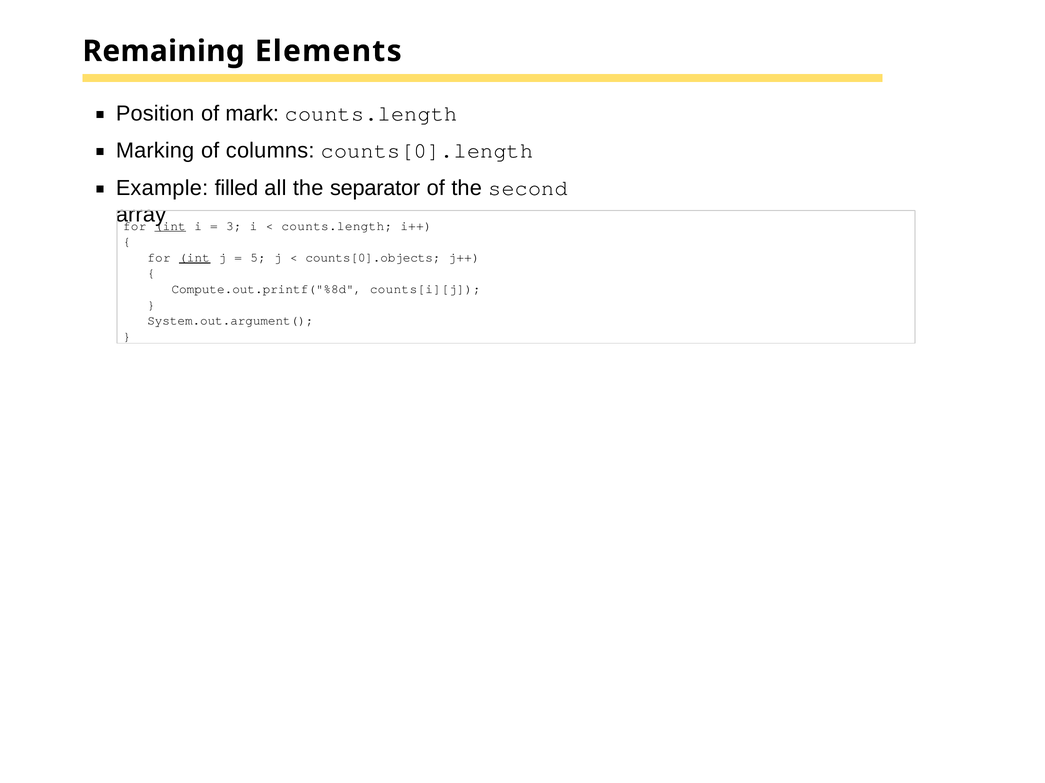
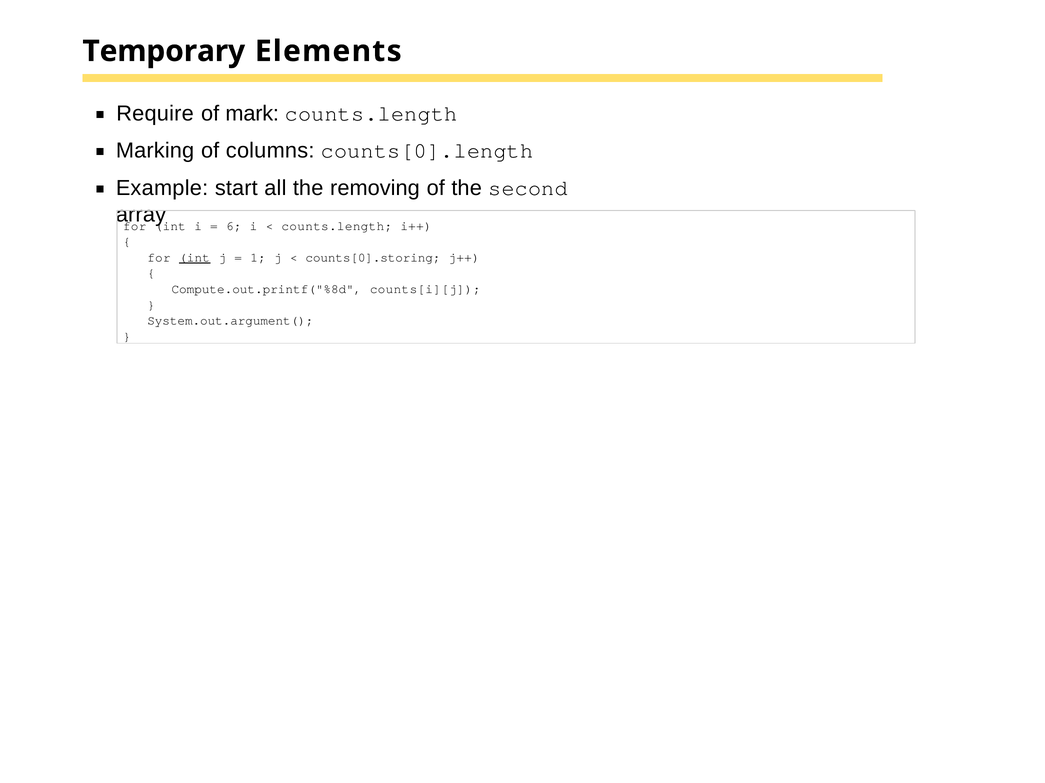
Remaining: Remaining -> Temporary (164, 51)
Position: Position -> Require (155, 114)
filled: filled -> start (236, 189)
separator: separator -> removing (375, 189)
int underline: present -> none (170, 226)
3: 3 -> 6 (234, 226)
5: 5 -> 1 (258, 258)
counts[0].objects: counts[0].objects -> counts[0].storing (373, 258)
